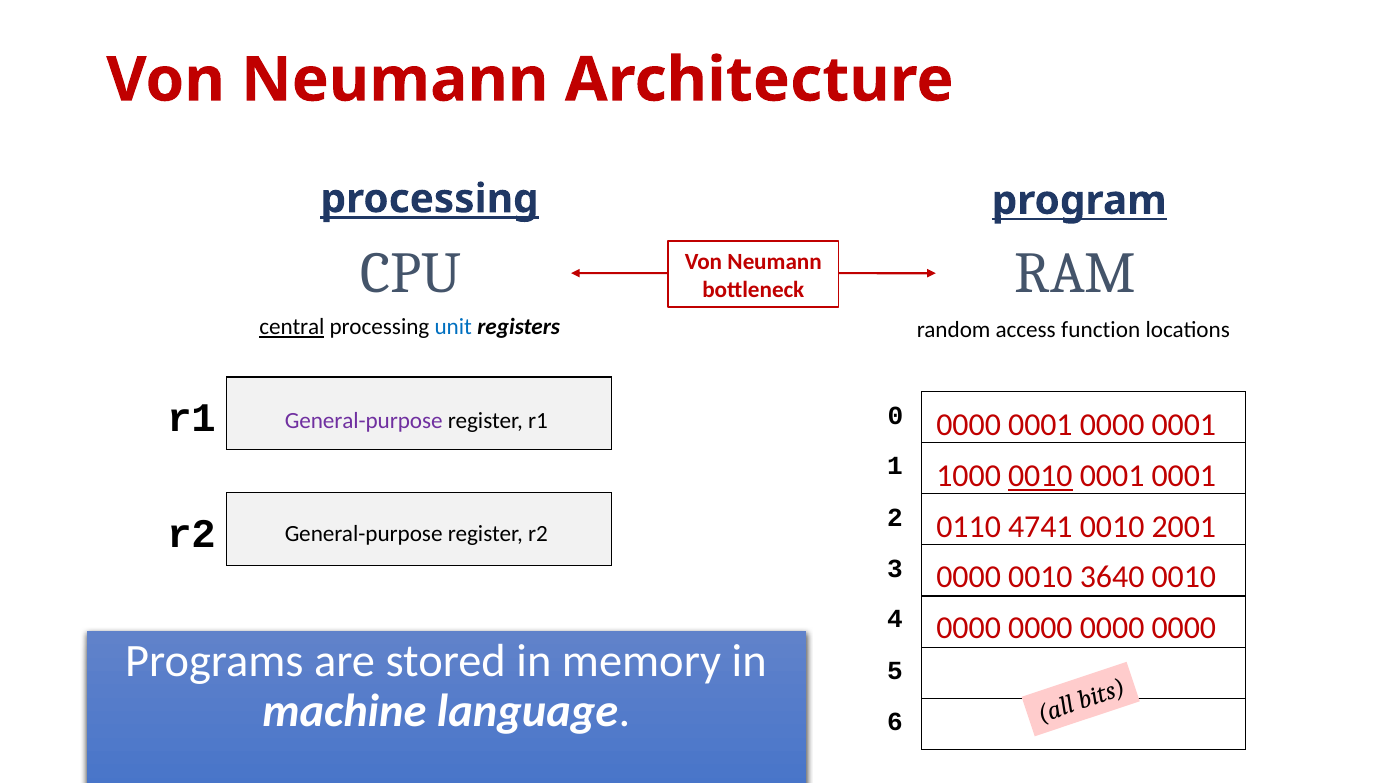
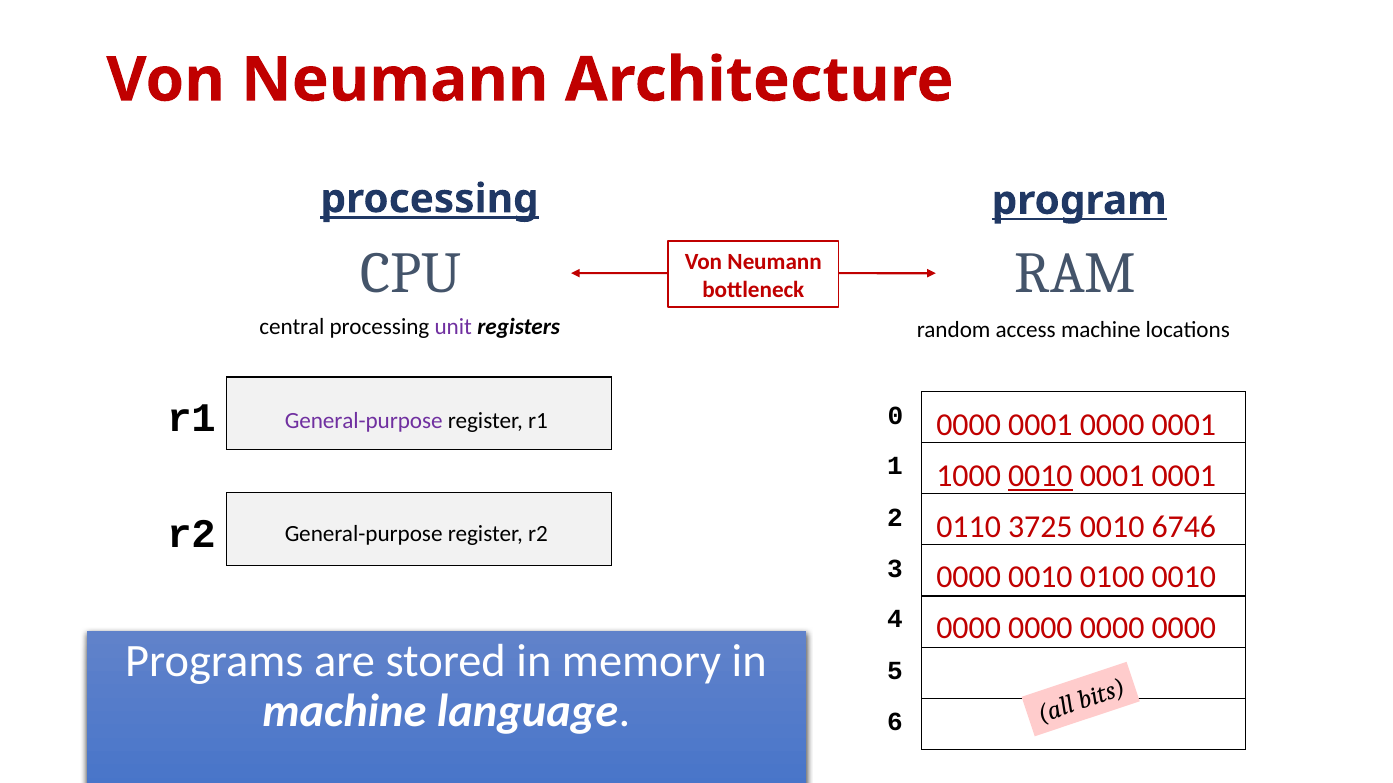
central underline: present -> none (292, 327)
unit colour: blue -> purple (453, 327)
access function: function -> machine (1101, 330)
4741: 4741 -> 3725 (1040, 527)
2001: 2001 -> 6746 (1184, 527)
3640: 3640 -> 0100 (1112, 578)
